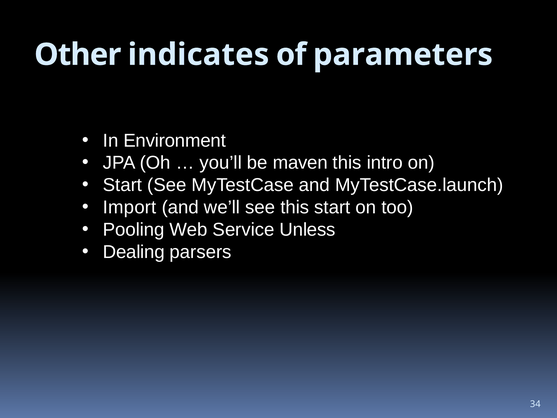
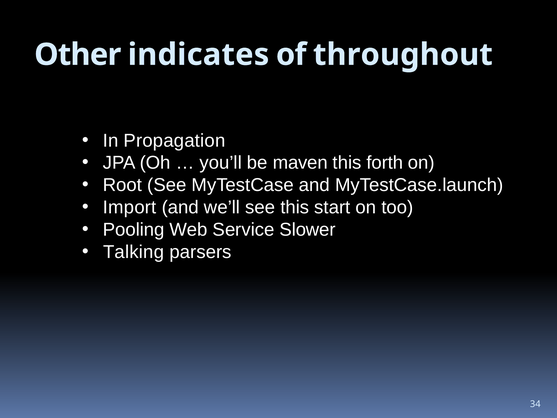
parameters: parameters -> throughout (403, 55)
Environment: Environment -> Propagation (174, 140)
intro: intro -> forth (385, 163)
Start: Start -> Root (123, 185)
Unless: Unless -> Slower (308, 230)
Dealing: Dealing -> Talking (134, 252)
